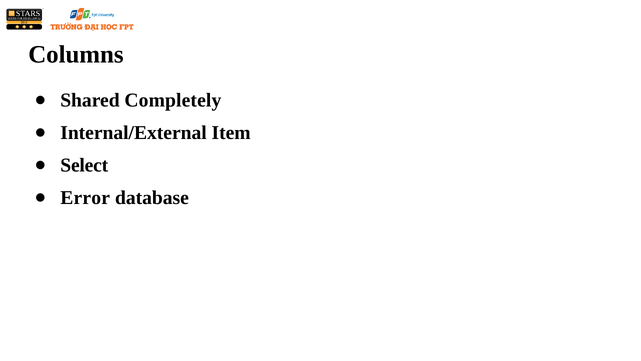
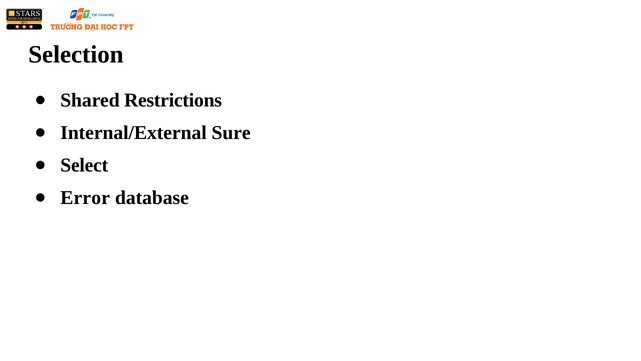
Columns: Columns -> Selection (76, 54)
Completely: Completely -> Restrictions (173, 100)
Item: Item -> Sure (231, 133)
